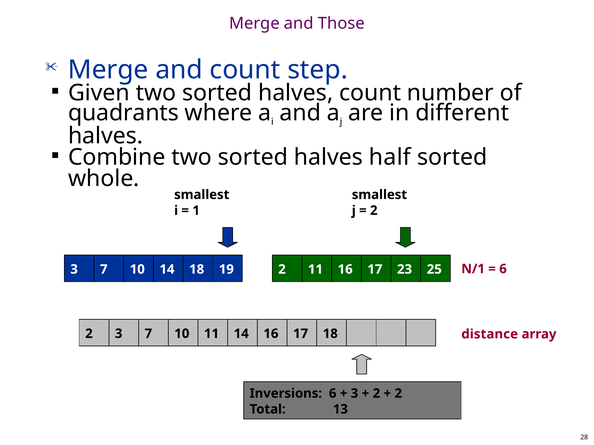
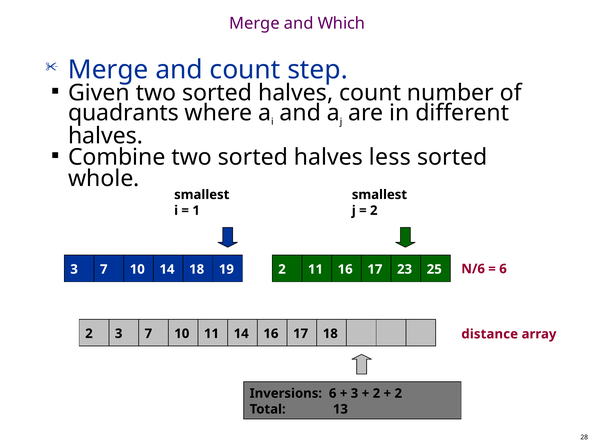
Those: Those -> Which (341, 23)
half: half -> less (390, 157)
N/1: N/1 -> N/6 (473, 269)
